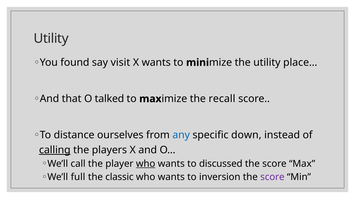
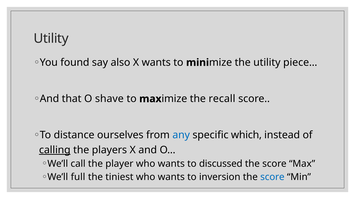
visit: visit -> also (120, 63)
place…: place… -> piece… (300, 63)
talked: talked -> shave (109, 99)
down: down -> which (246, 136)
who underline: present -> none (146, 164)
classic: classic -> tiniest (119, 178)
score colour: purple -> blue (272, 178)
